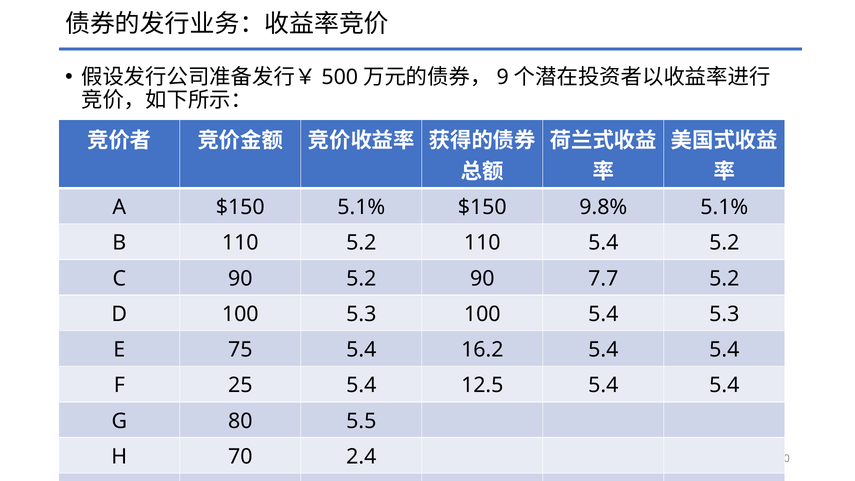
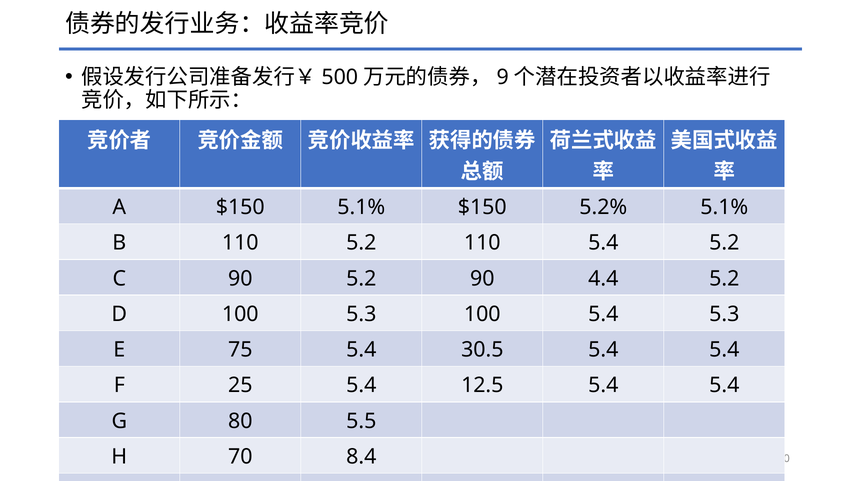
9.8%: 9.8% -> 5.2% (603, 207)
7.7: 7.7 -> 4.4 (603, 278)
16.2: 16.2 -> 30.5 (482, 350)
2.4: 2.4 -> 8.4 (361, 457)
